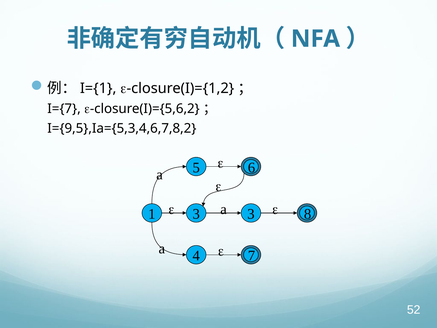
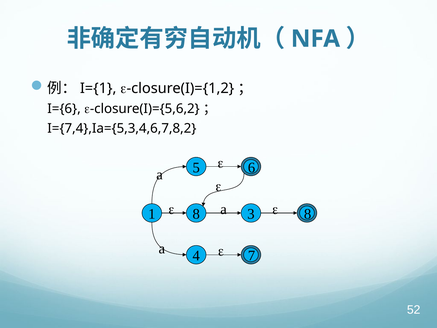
I={7: I={7 -> I={6 (64, 109)
I={9,5},Ia={5,3,4,6,7,8,2: I={9,5},Ia={5,3,4,6,7,8,2 -> I={7,4},Ia={5,3,4,6,7,8,2 (122, 128)
1 3: 3 -> 8 (196, 214)
